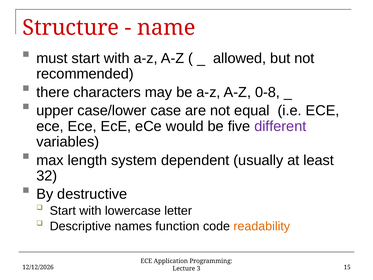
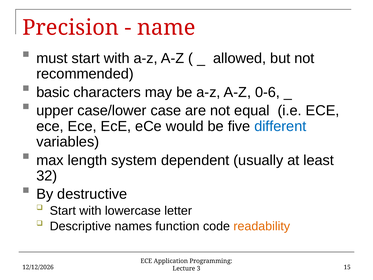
Structure: Structure -> Precision (71, 28)
there: there -> basic (53, 92)
0-8: 0-8 -> 0-6 (268, 92)
different colour: purple -> blue (280, 126)
